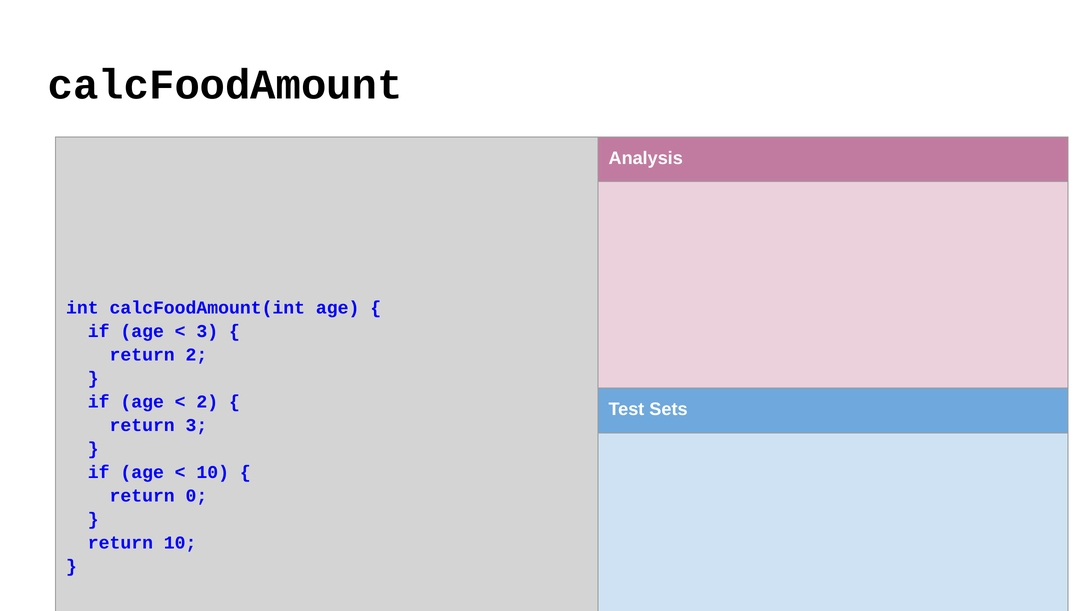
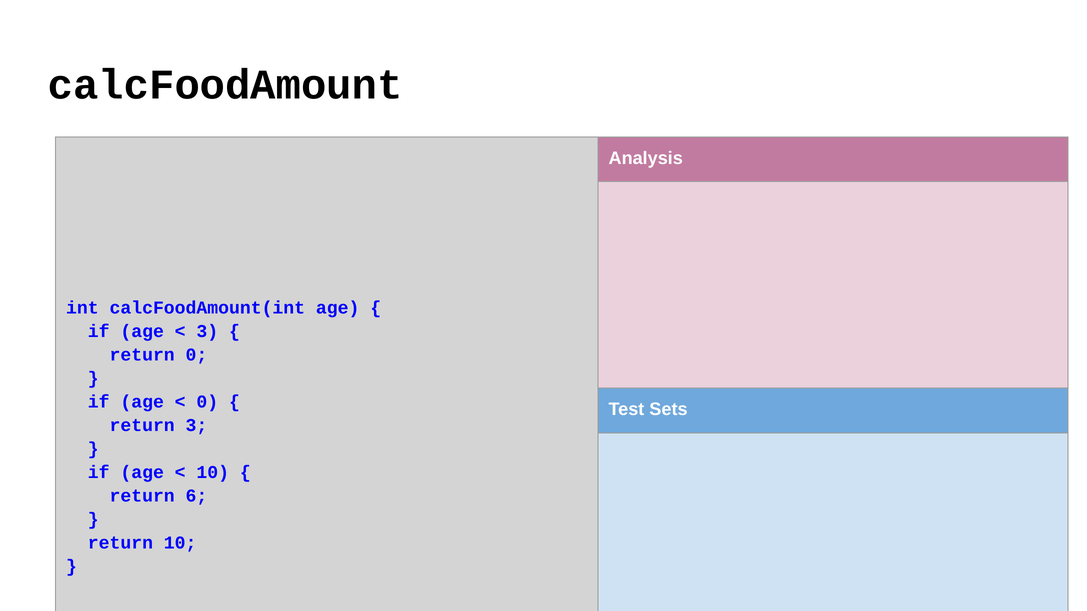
return 2: 2 -> 0 (196, 355)
2: 2 -> 0 (207, 402)
0: 0 -> 6 (196, 496)
